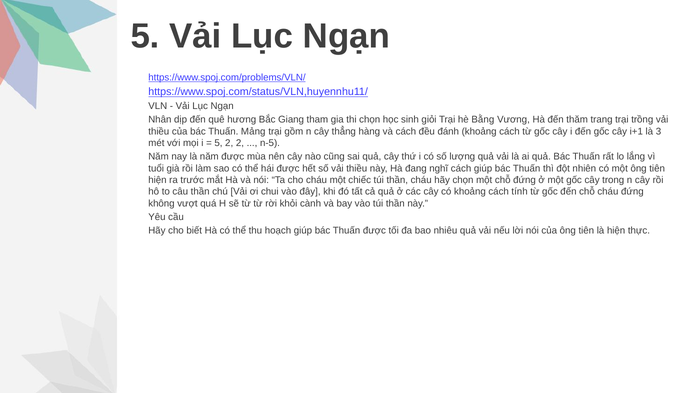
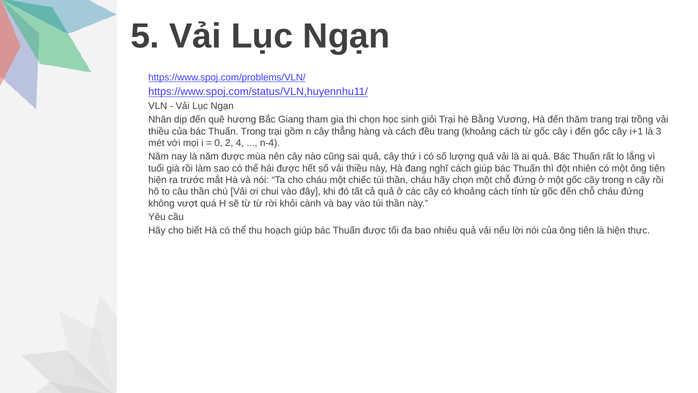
Thuấn Mảng: Mảng -> Trong (253, 131)
đều đánh: đánh -> trang (448, 131)
5: 5 -> 0 (218, 143)
2 2: 2 -> 4 (240, 143)
n-5: n-5 -> n-4 (270, 143)
